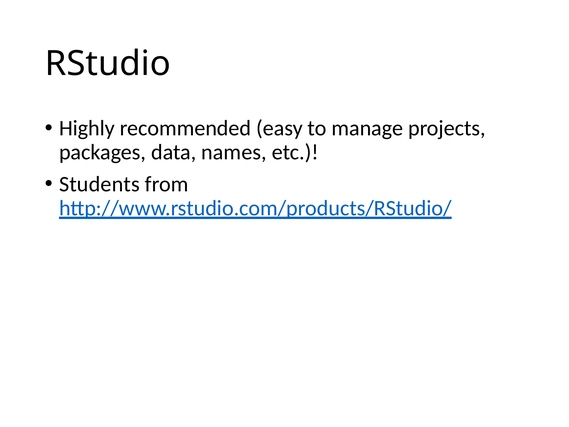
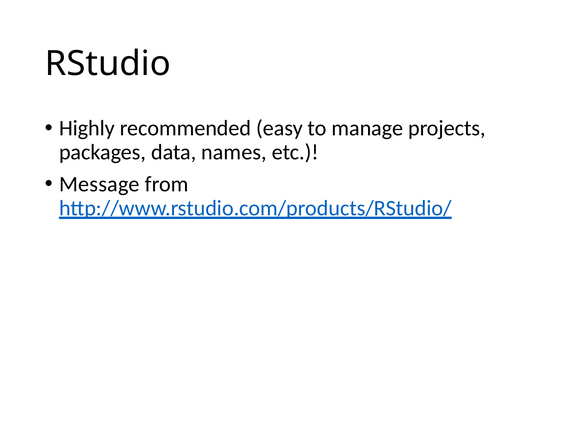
Students: Students -> Message (99, 184)
